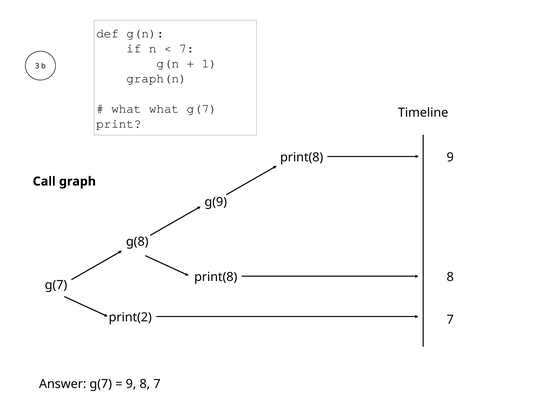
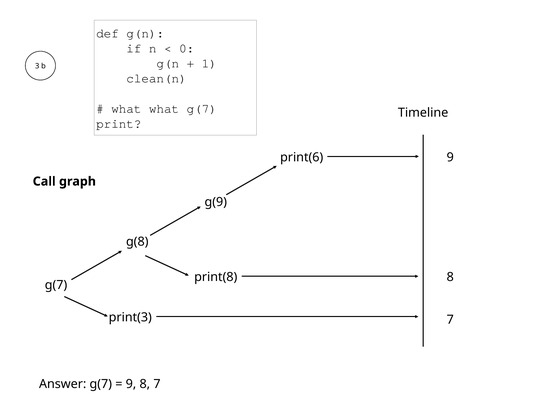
7: 7 -> 0 (187, 48)
graph(n: graph(n -> clean(n (156, 78)
print(8: print(8 -> print(6 (302, 157)
print(2: print(2 -> print(3 (130, 317)
